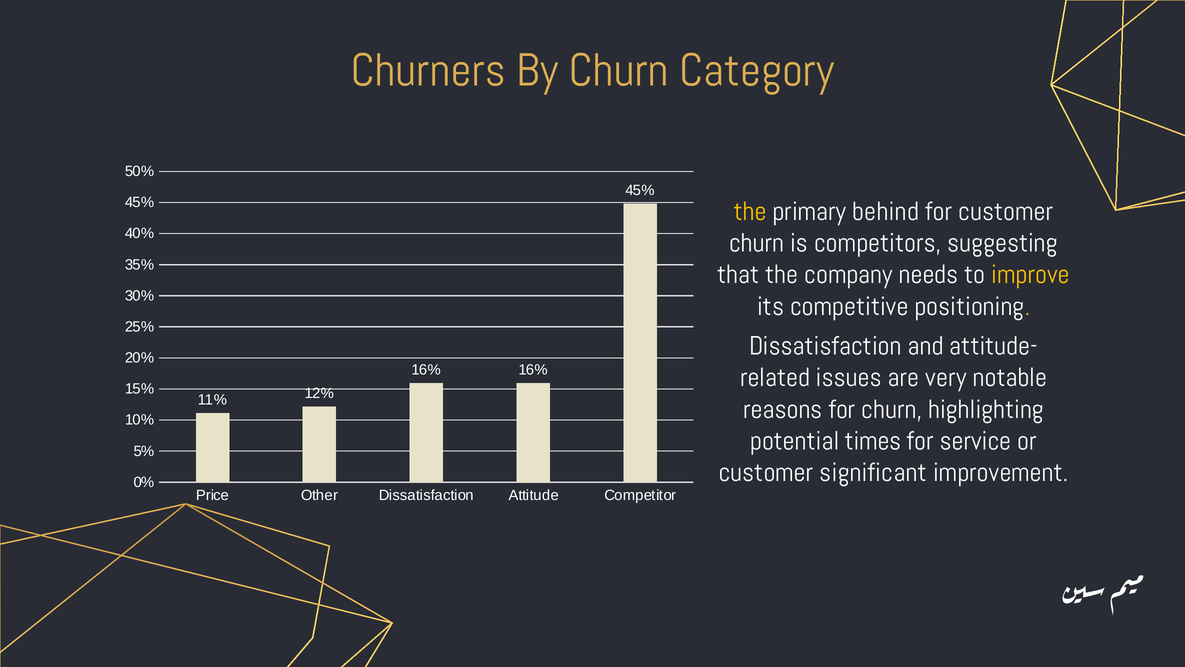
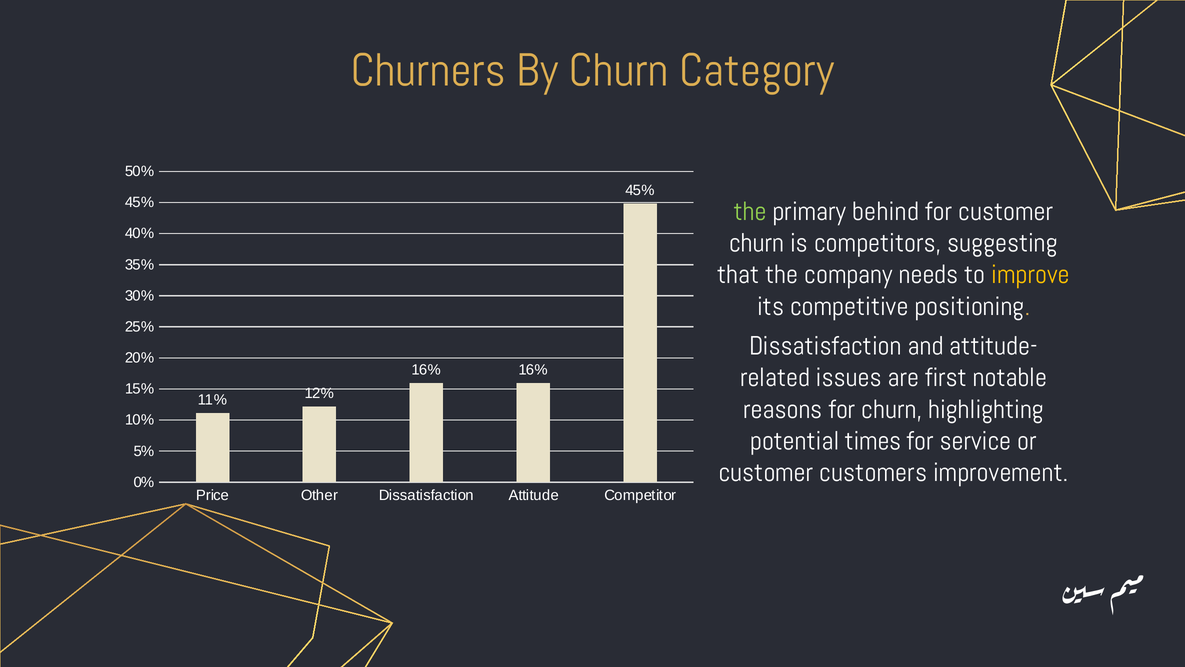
the colour: yellow -> light green (750, 211)
very: very -> first (946, 378)
significant: significant -> customers (873, 472)
